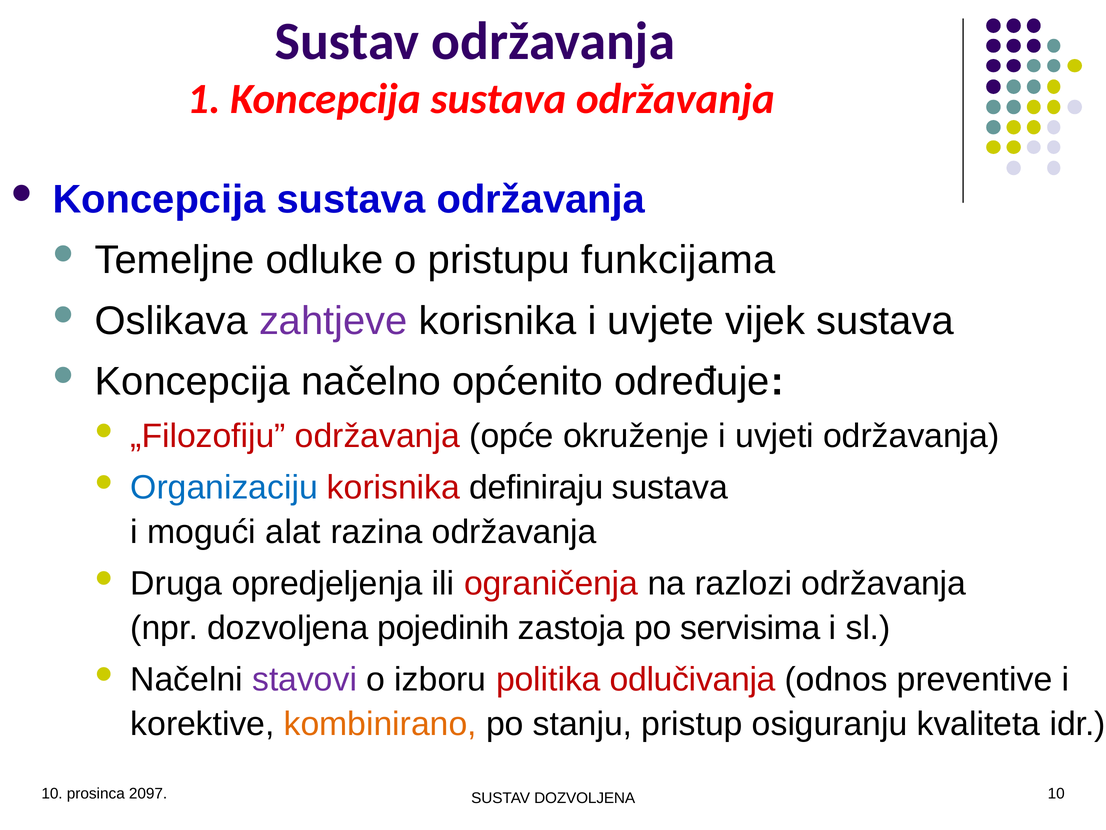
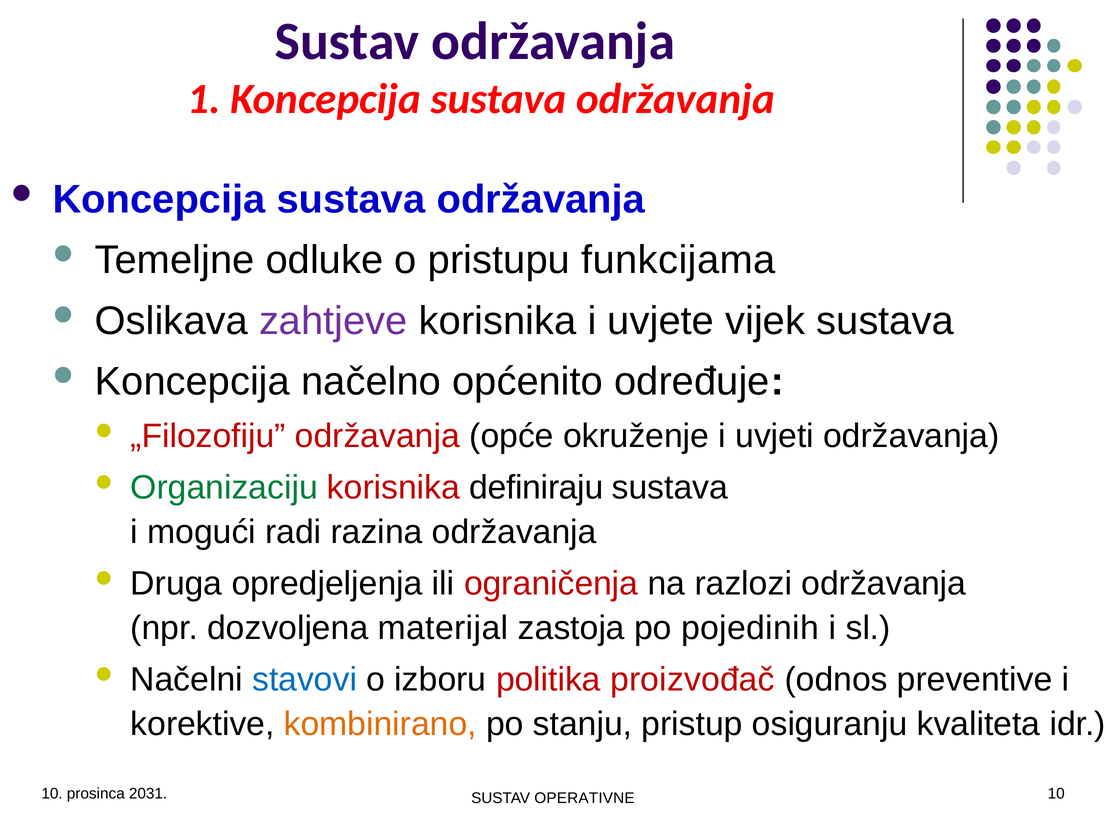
Organizaciju colour: blue -> green (224, 487)
alat: alat -> radi (293, 532)
pojedinih: pojedinih -> materijal (443, 628)
servisima: servisima -> pojedinih (750, 628)
stavovi colour: purple -> blue (305, 679)
odlučivanja: odlučivanja -> proizvođač (692, 679)
2097: 2097 -> 2031 (148, 793)
SUSTAV DOZVOLJENA: DOZVOLJENA -> OPERATIVNE (585, 798)
